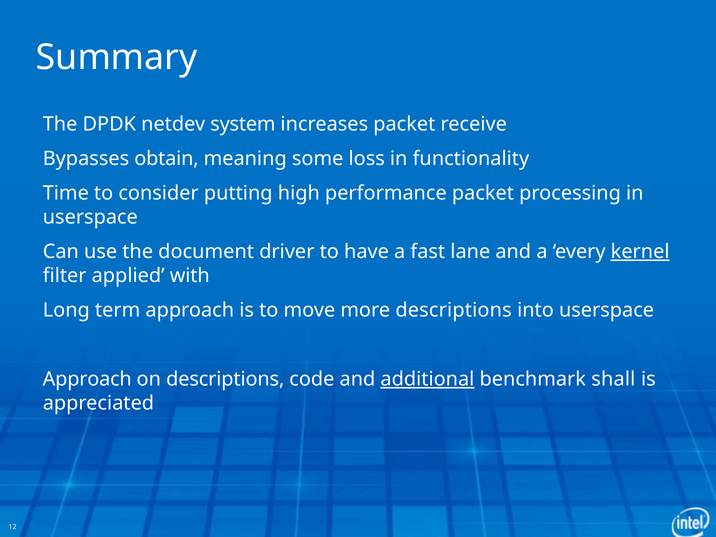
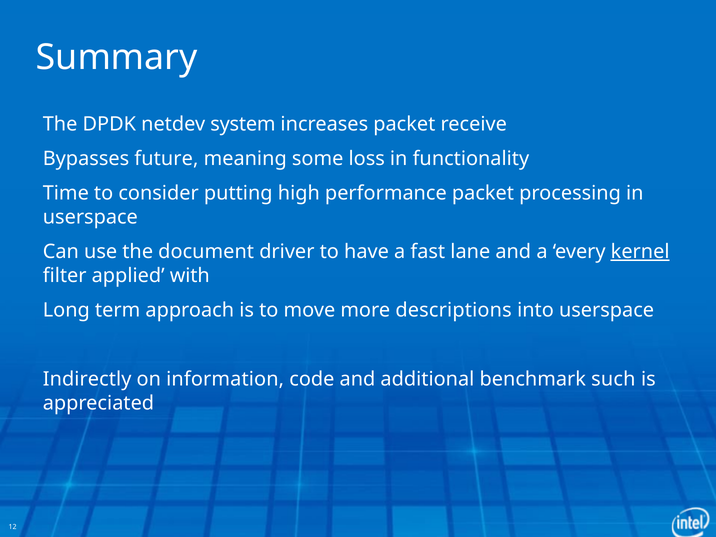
obtain: obtain -> future (166, 159)
Approach: Approach -> Indirectly (87, 379)
on descriptions: descriptions -> information (225, 379)
additional underline: present -> none (427, 379)
shall: shall -> such (613, 379)
